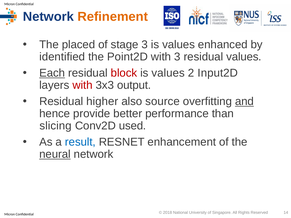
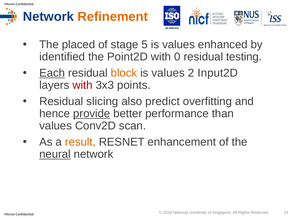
stage 3: 3 -> 5 (145, 45)
with 3: 3 -> 0 (177, 57)
residual values: values -> testing (244, 57)
block colour: red -> orange (124, 73)
output: output -> points (134, 85)
higher: higher -> slicing (102, 102)
source: source -> predict (163, 102)
and underline: present -> none (244, 102)
provide underline: none -> present (92, 114)
slicing: slicing -> values (56, 126)
used: used -> scan (132, 126)
result colour: blue -> orange (80, 142)
